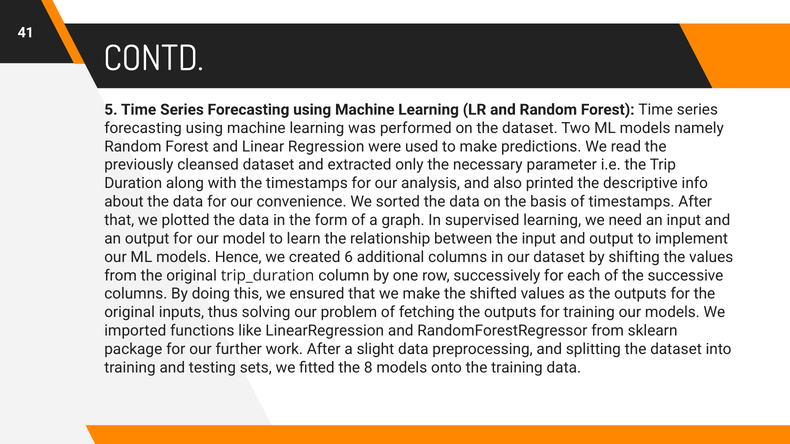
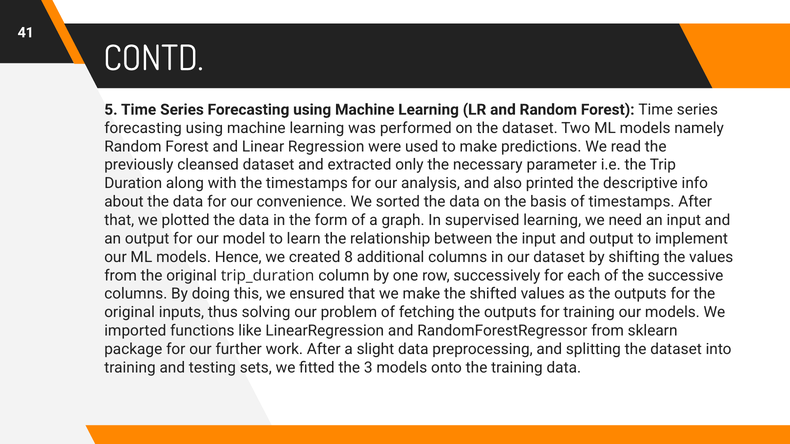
6: 6 -> 8 (349, 257)
8: 8 -> 3 (368, 368)
